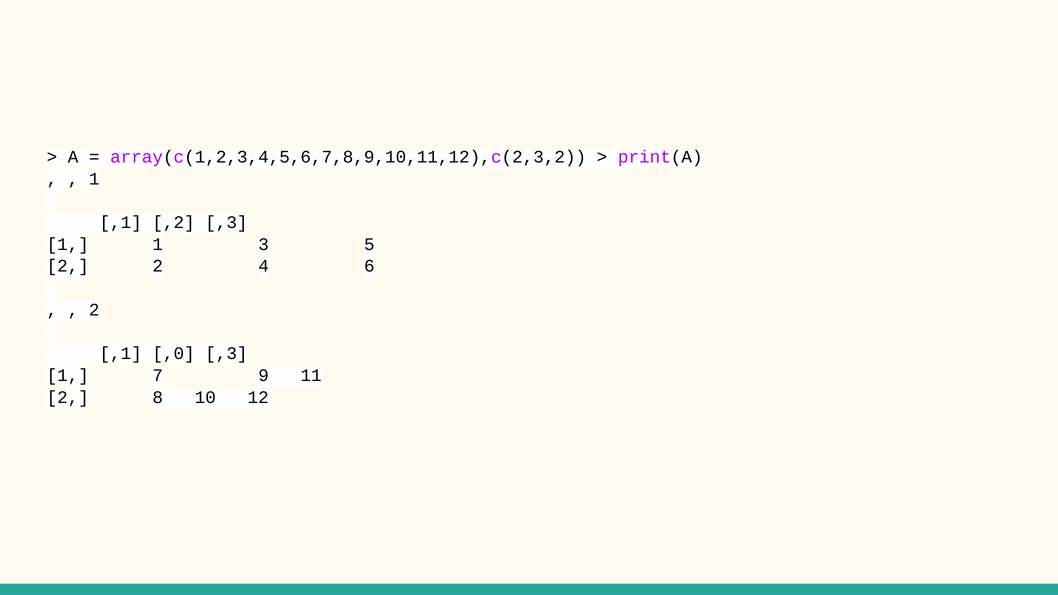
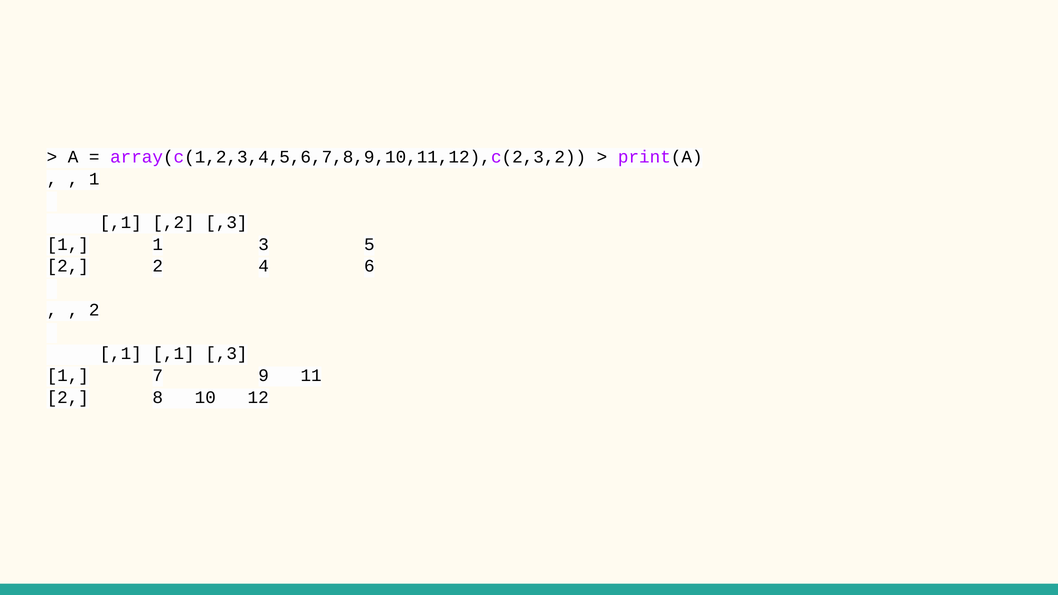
,1 ,0: ,0 -> ,1 (174, 354)
